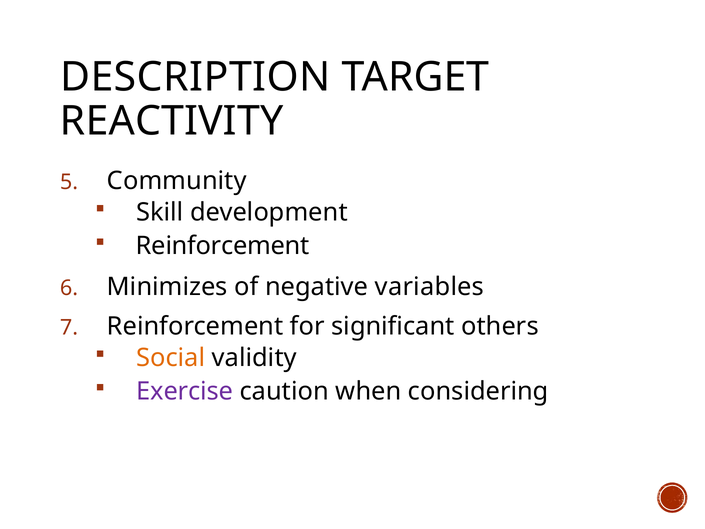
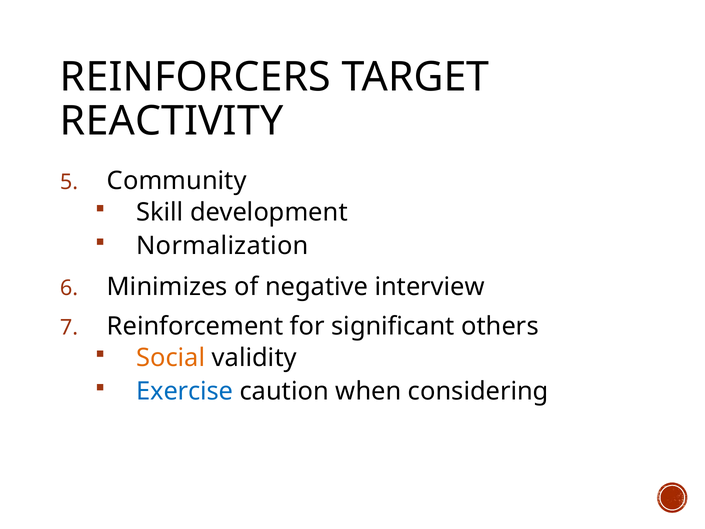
DESCRIPTION: DESCRIPTION -> REINFORCERS (195, 77)
Reinforcement: Reinforcement -> Normalization (222, 246)
variables: variables -> interview (430, 287)
Exercise colour: purple -> blue (185, 391)
